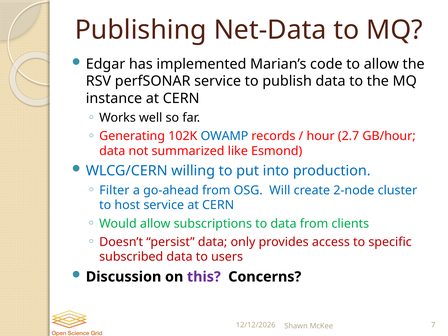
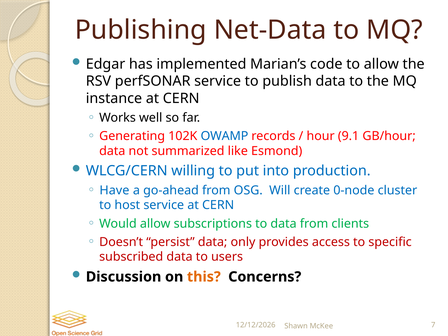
2.7: 2.7 -> 9.1 (349, 136)
Filter: Filter -> Have (114, 190)
2-node: 2-node -> 0-node (354, 190)
this colour: purple -> orange (204, 277)
